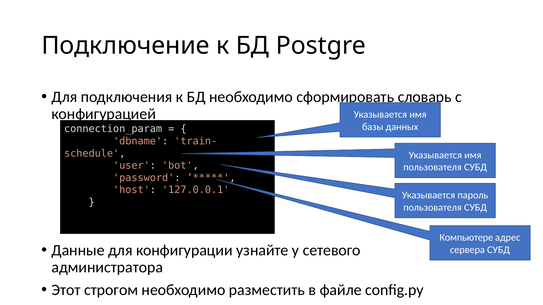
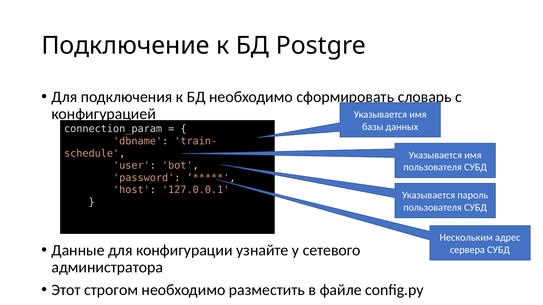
Компьютере: Компьютере -> Нескольким (466, 238)
